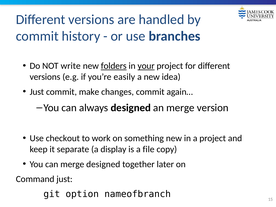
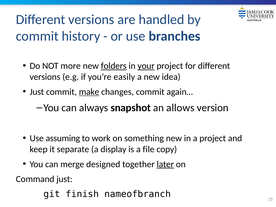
write: write -> more (71, 66)
make underline: none -> present (89, 92)
always designed: designed -> snapshot (131, 108)
an merge: merge -> allows (180, 108)
checkout: checkout -> assuming (63, 138)
later underline: none -> present (165, 164)
option: option -> finish (82, 194)
